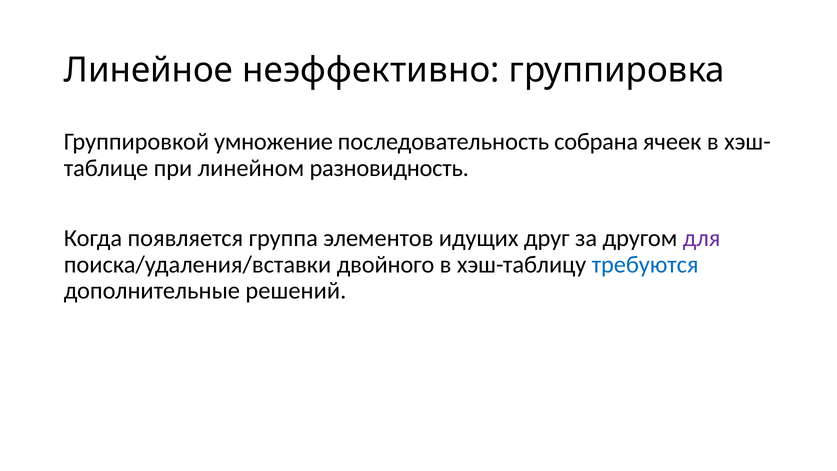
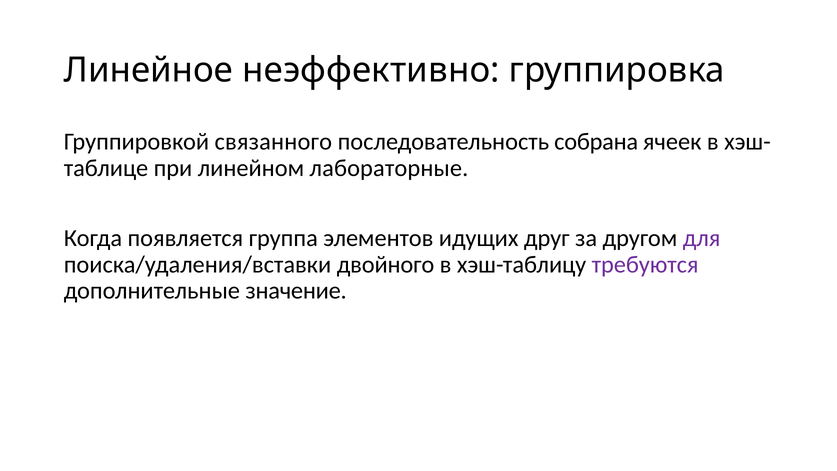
умножение: умножение -> связанного (273, 142)
разновидность: разновидность -> лабораторные (389, 168)
требуются colour: blue -> purple (645, 264)
решений: решений -> значение (296, 291)
